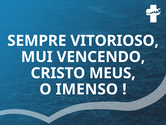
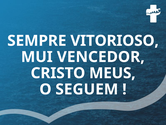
VENCENDO: VENCENDO -> VENCEDOR (101, 57)
IMENSO: IMENSO -> SEGUEM (87, 89)
